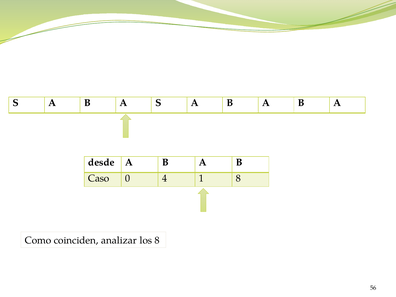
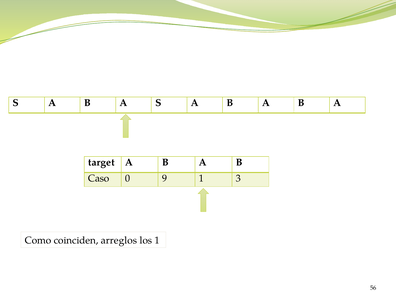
desde: desde -> target (101, 162)
4: 4 -> 9 (165, 178)
1 8: 8 -> 3 (238, 178)
analizar: analizar -> arreglos (119, 240)
los 8: 8 -> 1 (157, 240)
